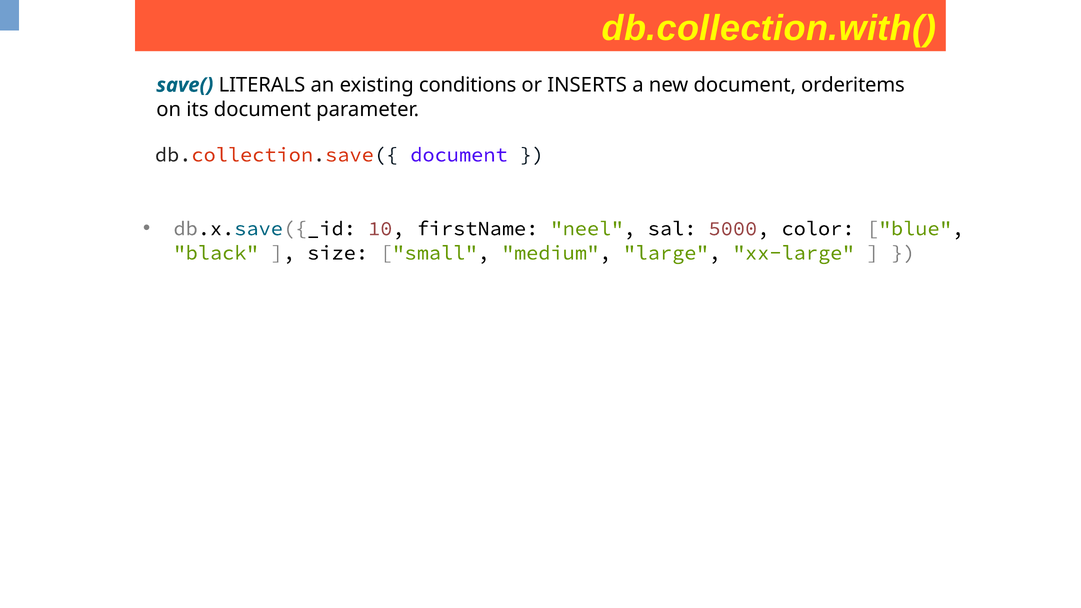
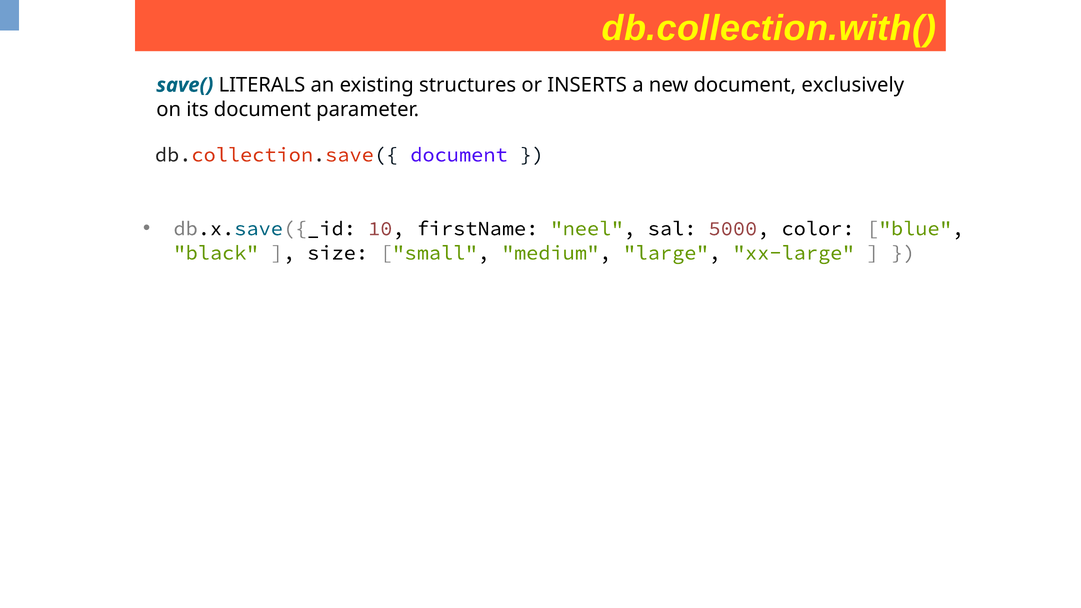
conditions: conditions -> structures (468, 85)
orderitems: orderitems -> exclusively (853, 85)
